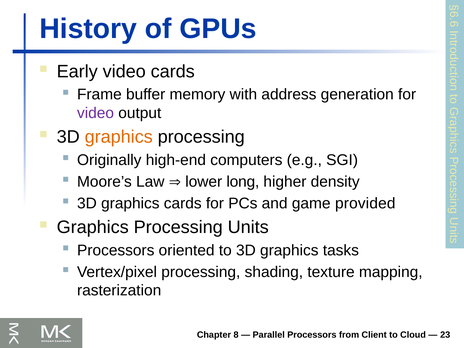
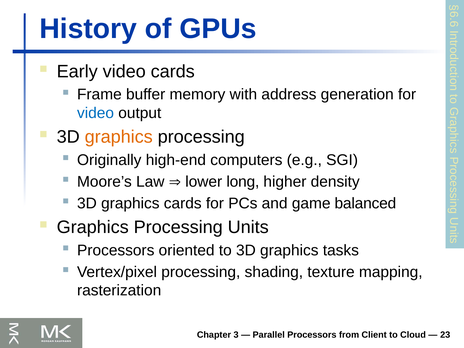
video colour: purple -> blue (96, 113)
provided: provided -> balanced (365, 203)
8: 8 -> 3 (236, 335)
